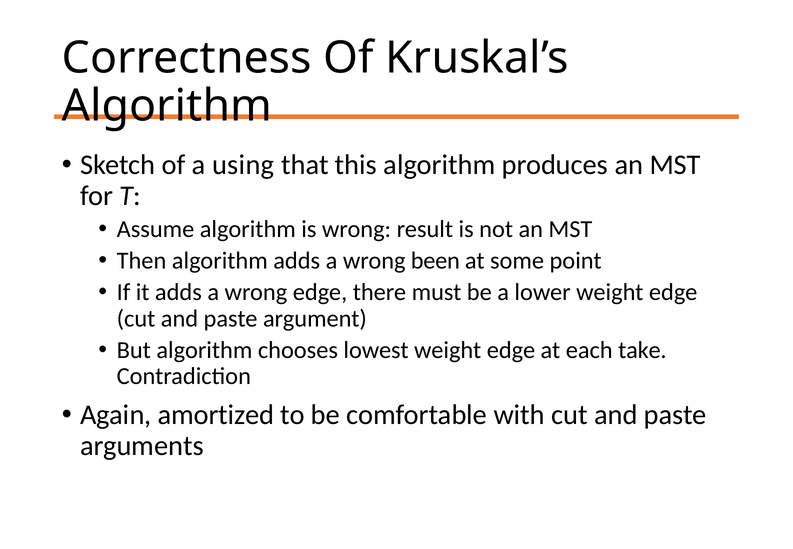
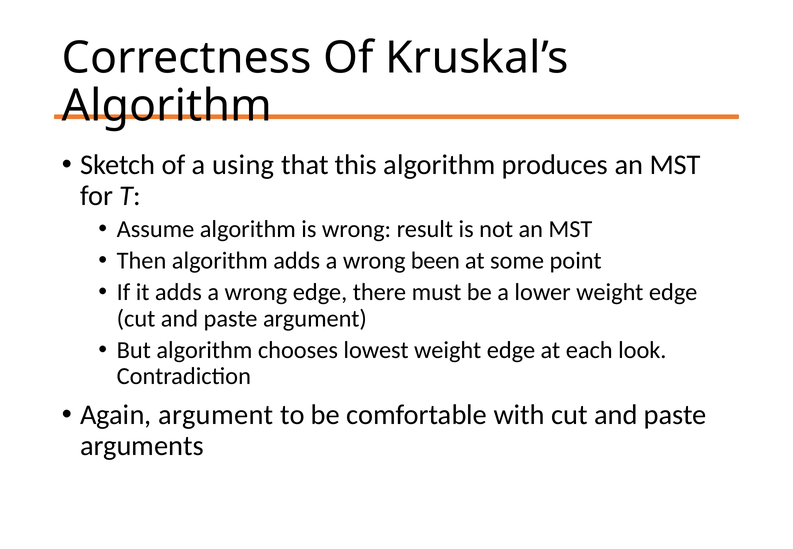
take: take -> look (642, 350)
Again amortized: amortized -> argument (216, 415)
